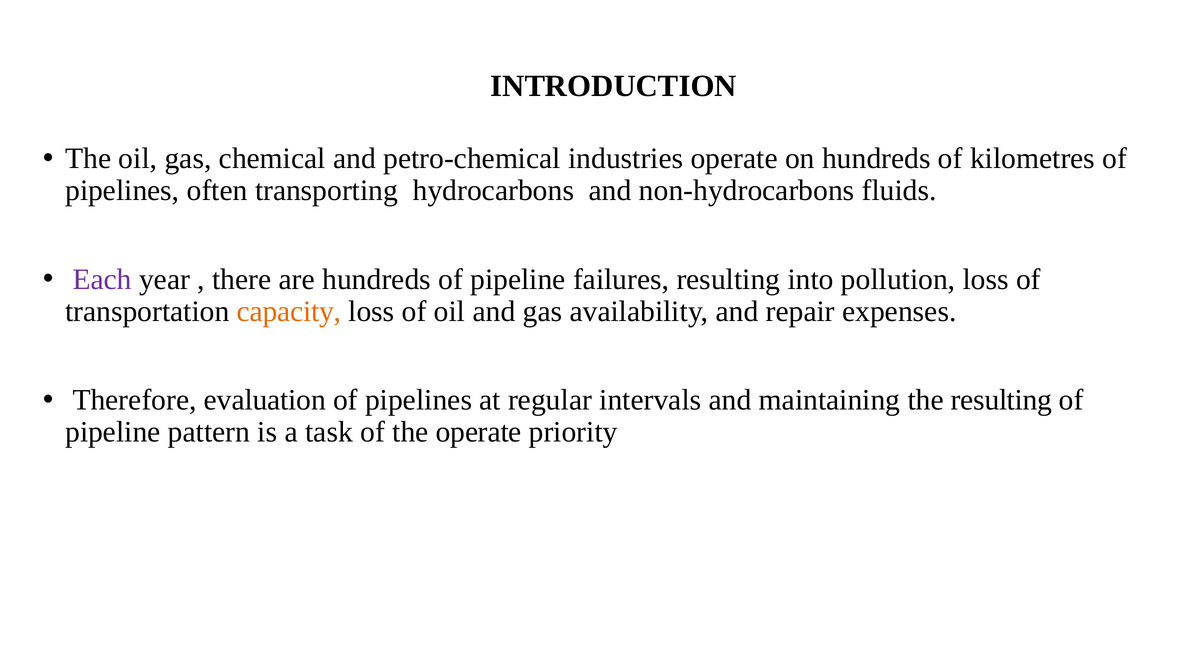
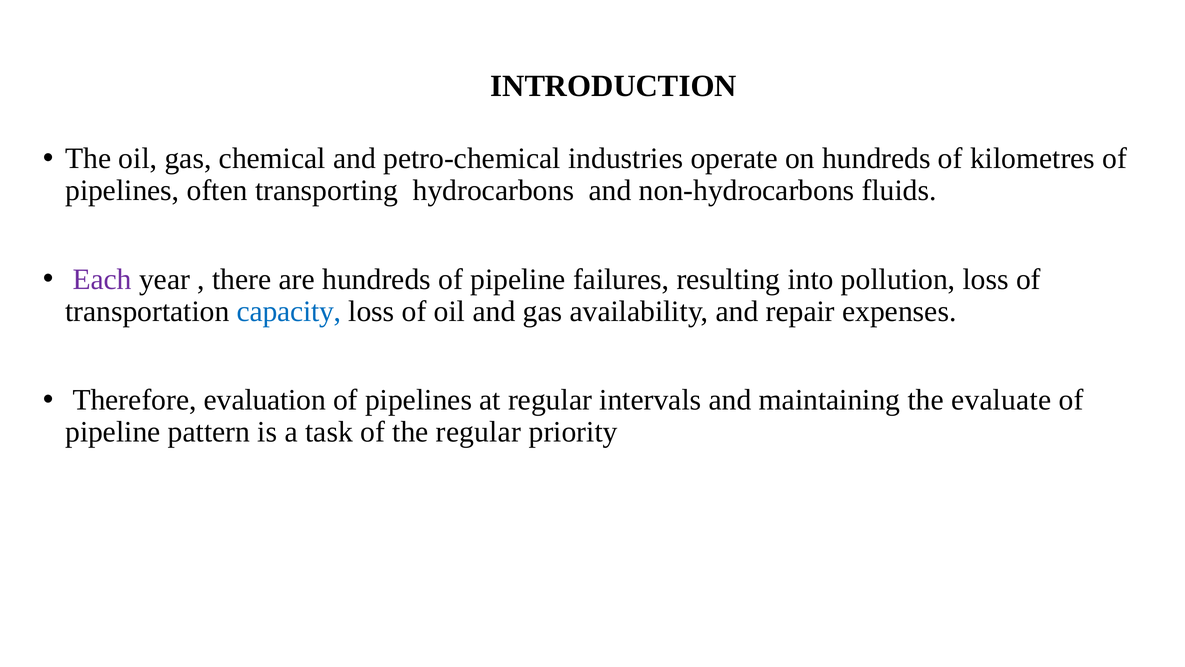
capacity colour: orange -> blue (289, 311)
the resulting: resulting -> evaluate (1001, 400)
the operate: operate -> regular (479, 432)
